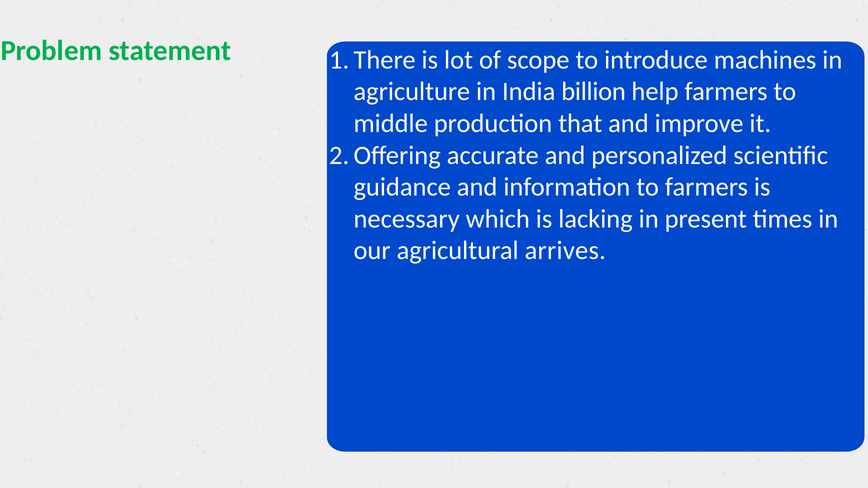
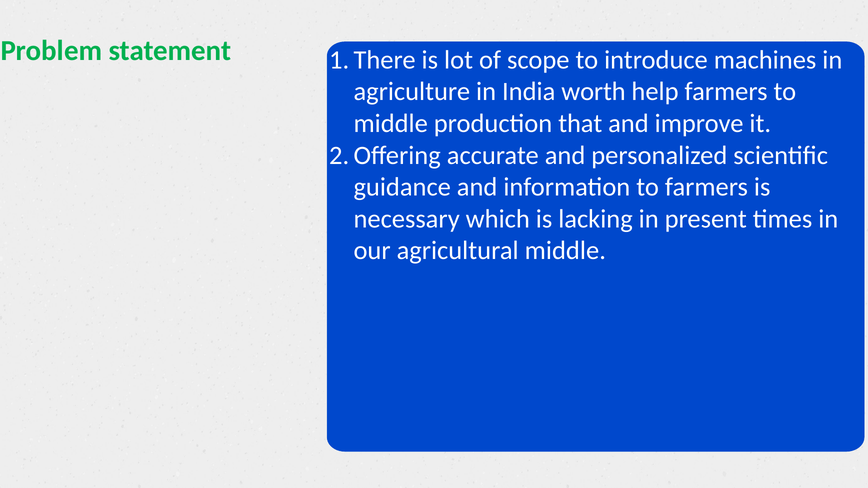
billion: billion -> worth (594, 92)
agricultural arrives: arrives -> middle (565, 251)
